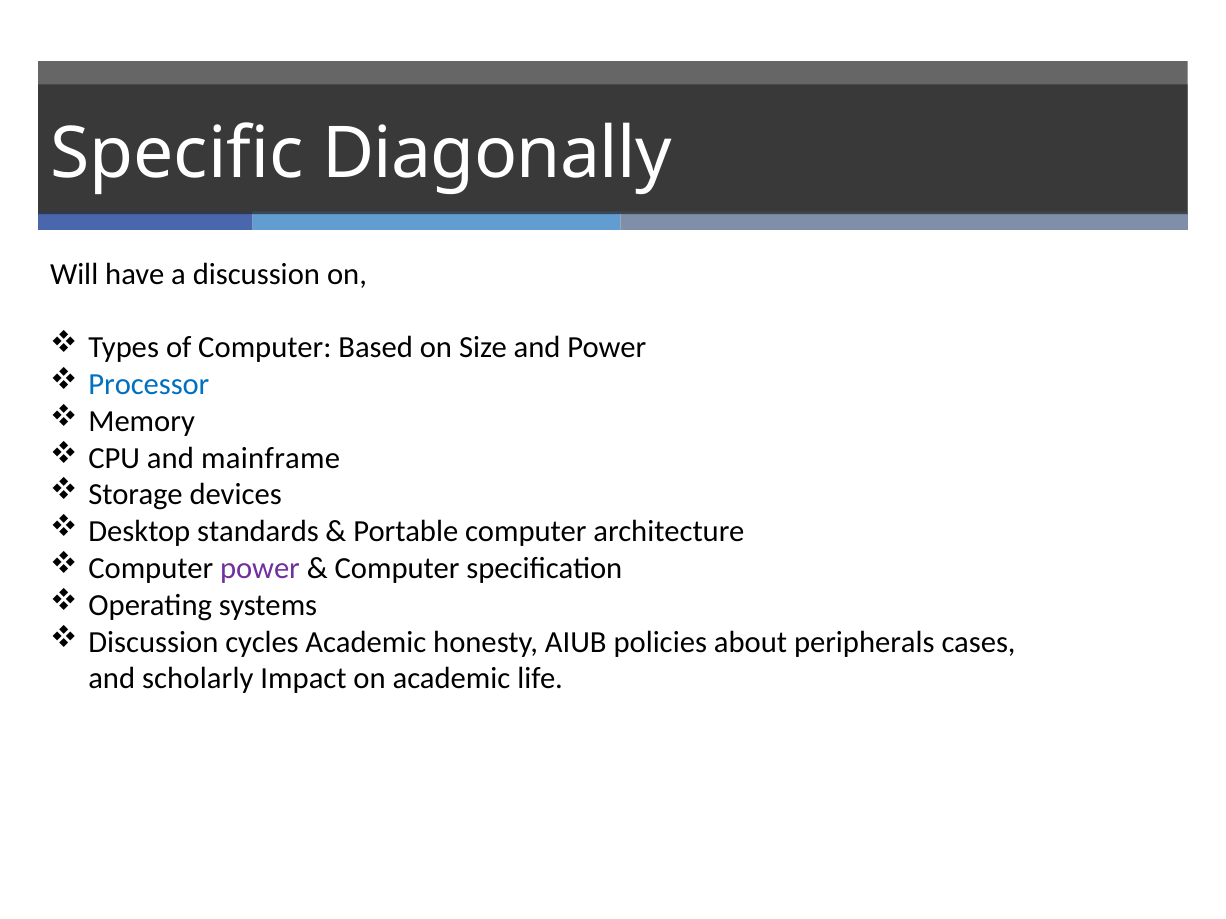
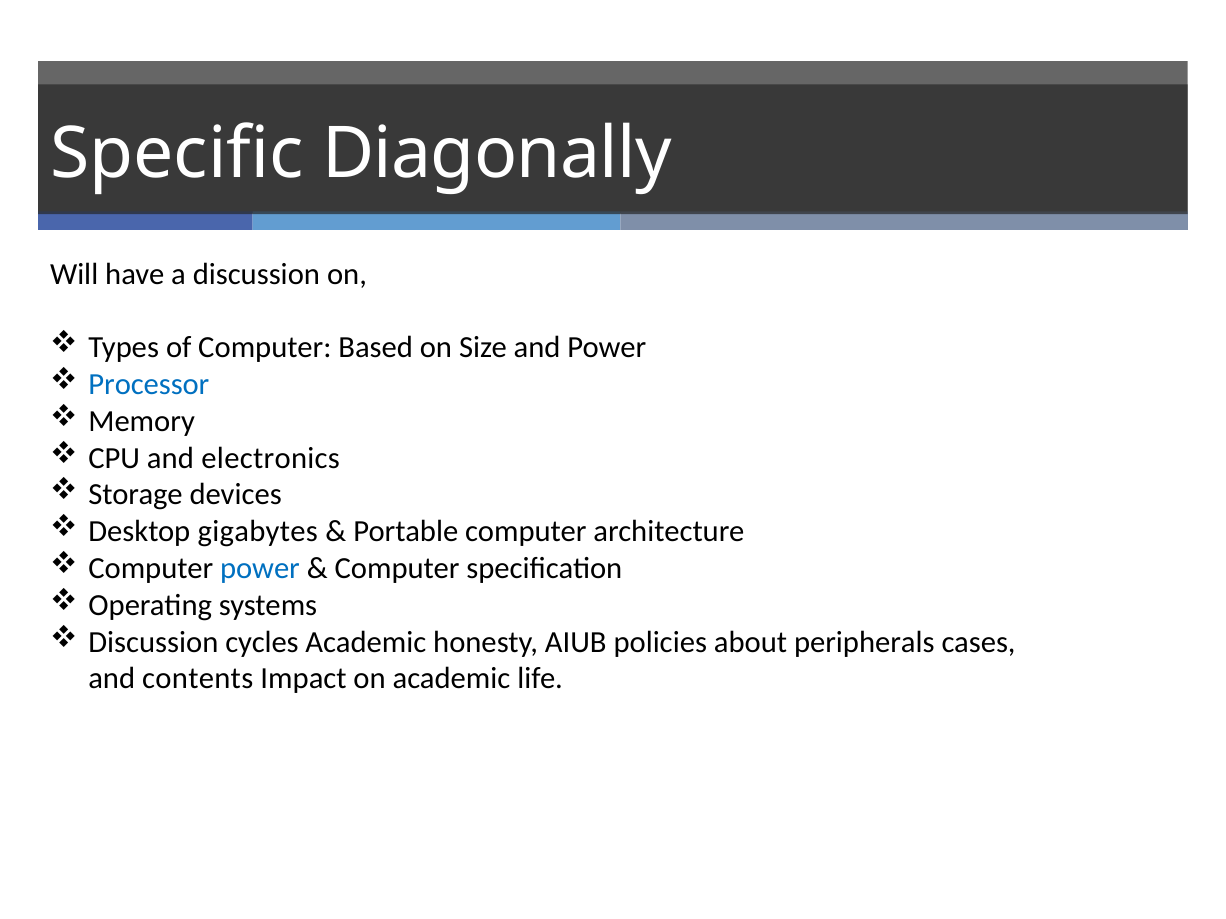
mainframe: mainframe -> electronics (271, 458)
standards: standards -> gigabytes (258, 532)
power colour: purple -> blue (260, 569)
scholarly: scholarly -> contents (198, 679)
